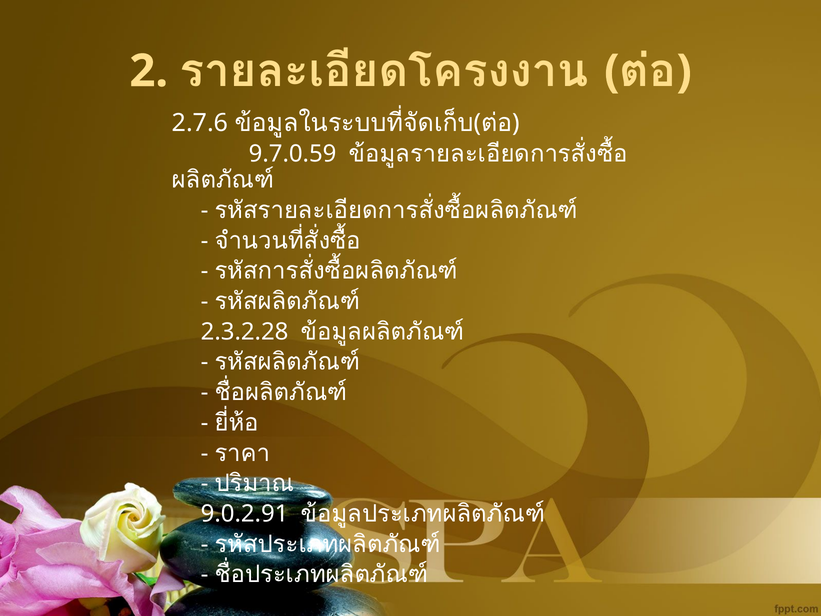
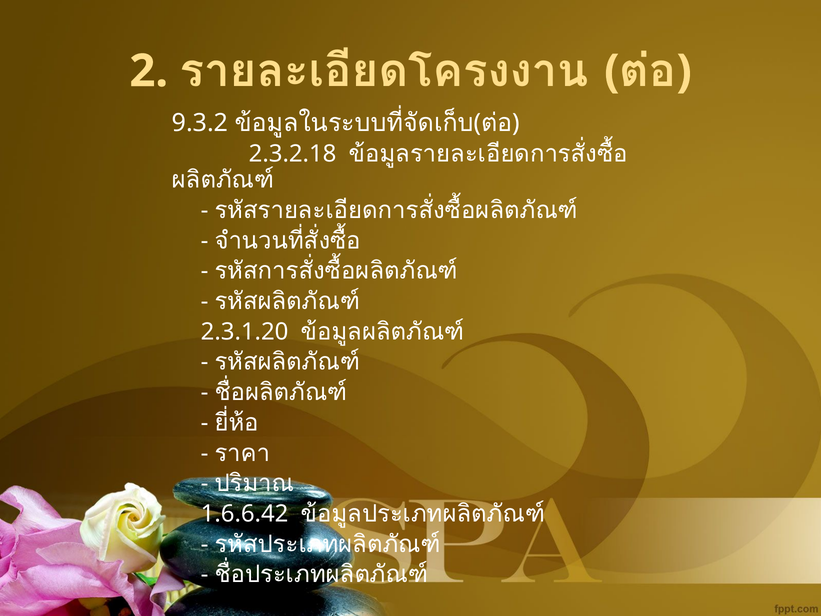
2.7.6: 2.7.6 -> 9.3.2 (200, 123)
9.7.0.59: 9.7.0.59 -> 2.3.2.18 (293, 154)
2.3.2.28: 2.3.2.28 -> 2.3.1.20 (245, 332)
9.0.2.91: 9.0.2.91 -> 1.6.6.42 (245, 514)
